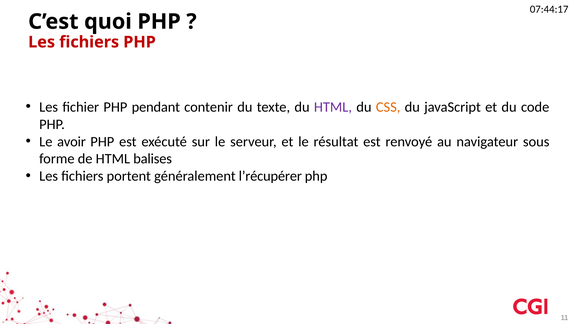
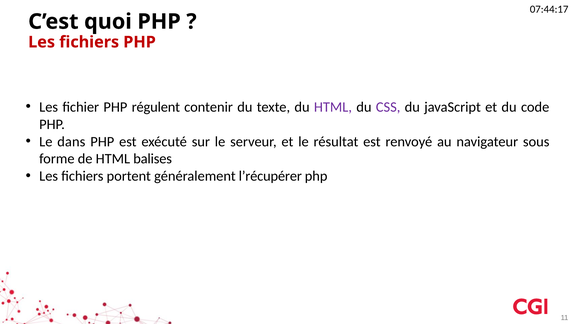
pendant: pendant -> régulent (156, 107)
CSS colour: orange -> purple (388, 107)
avoir: avoir -> dans (71, 142)
